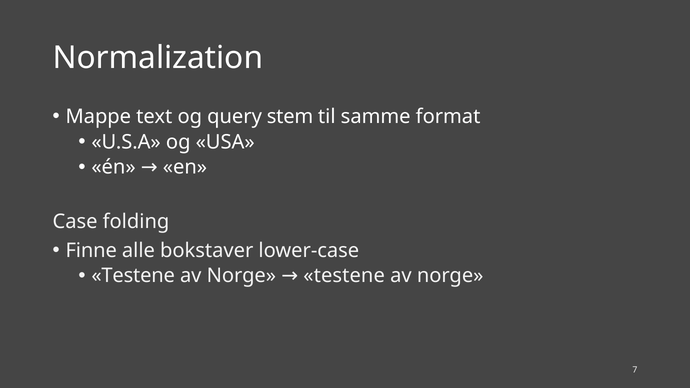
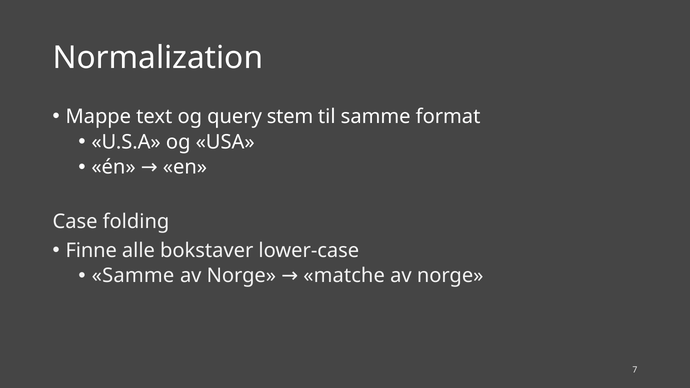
Testene: Testene -> Samme (133, 276)
Norge testene: testene -> matche (344, 276)
